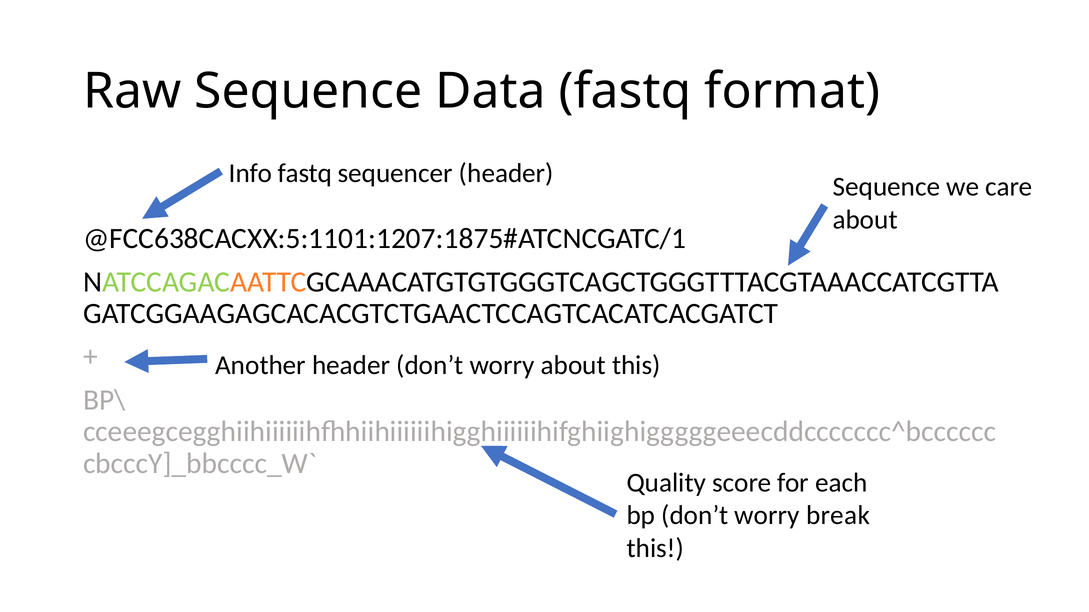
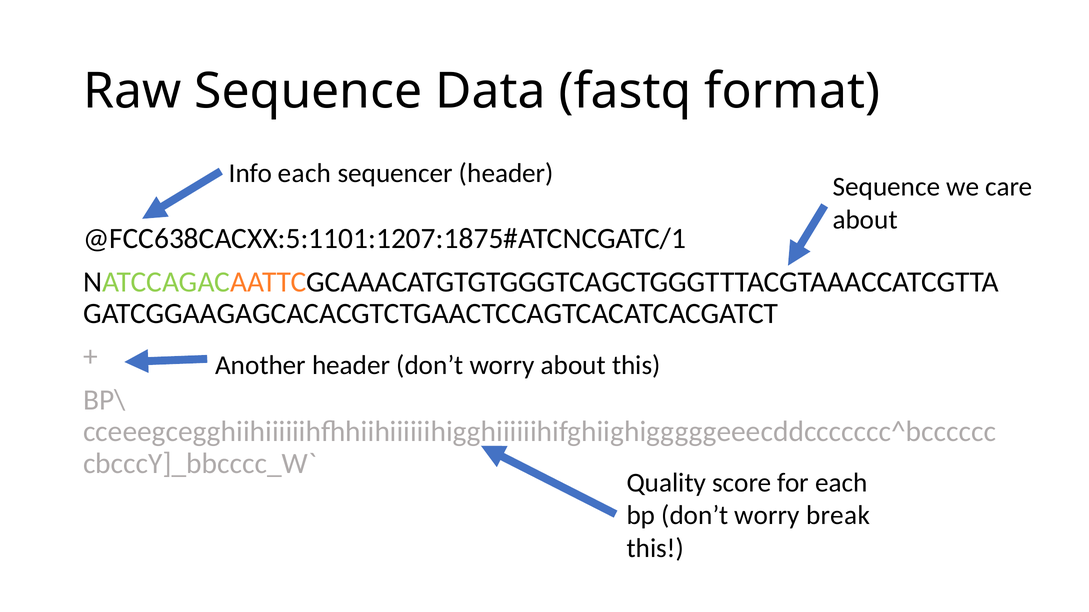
Info fastq: fastq -> each (305, 173)
